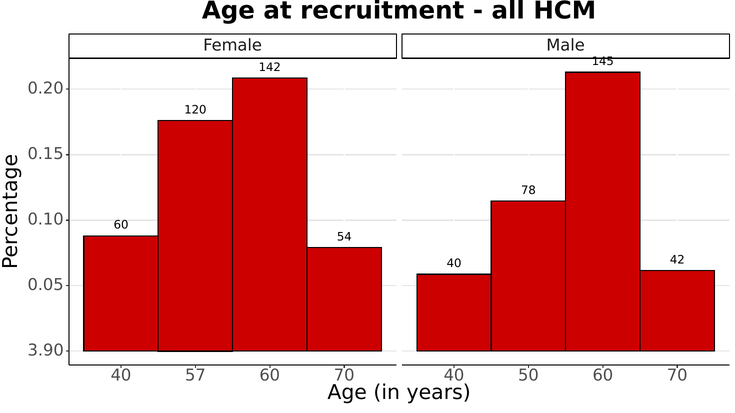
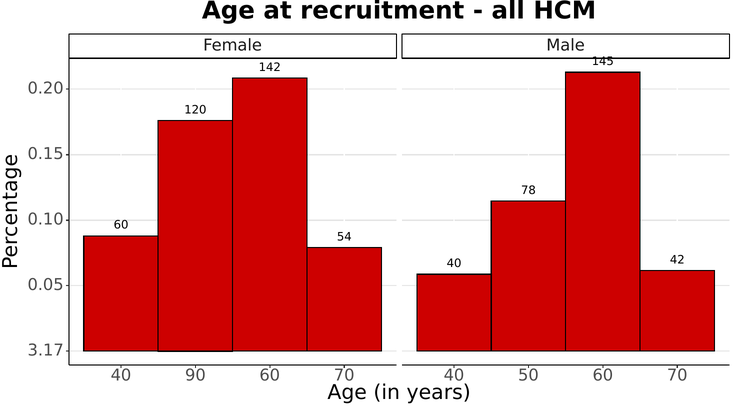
3.90: 3.90 -> 3.17 (46, 351)
57: 57 -> 90 (195, 376)
